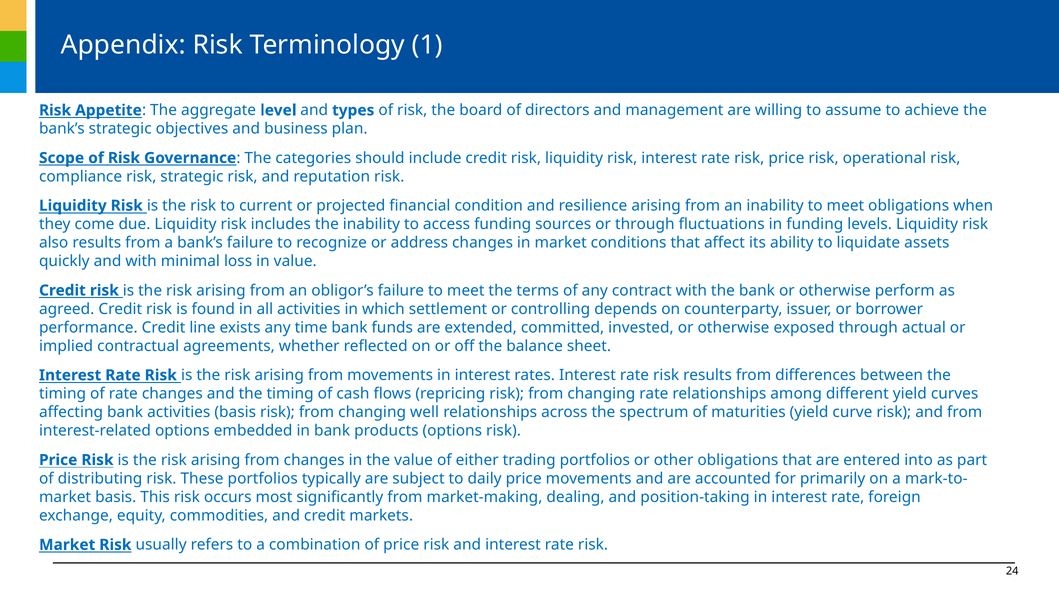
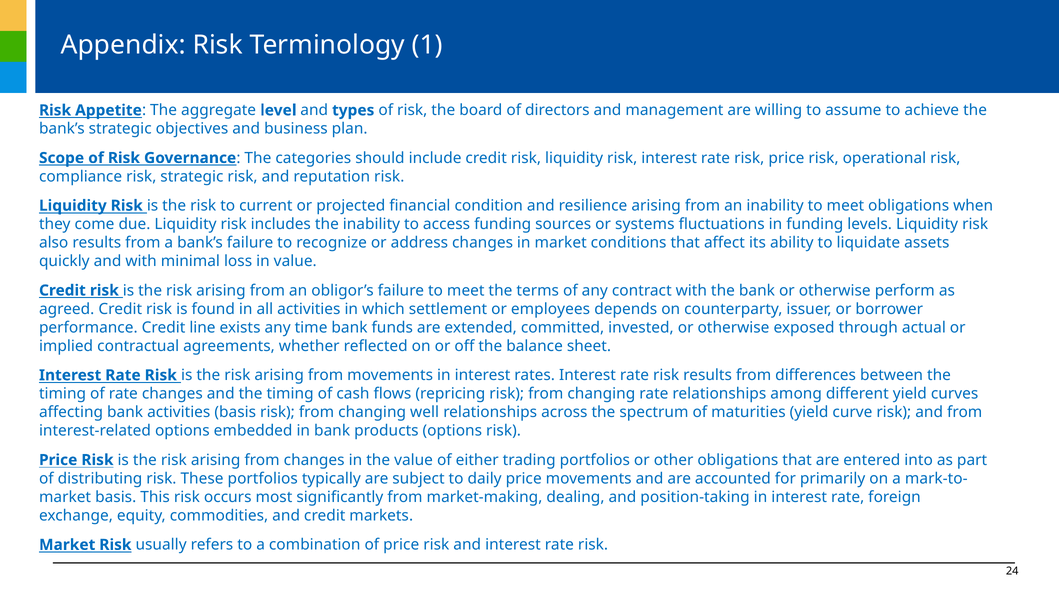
or through: through -> systems (645, 224)
controlling: controlling -> employees (551, 309)
